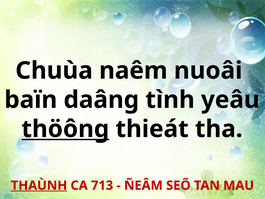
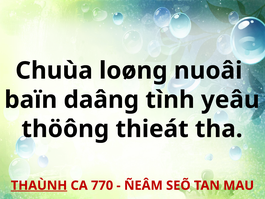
naêm: naêm -> loøng (133, 71)
thöông underline: present -> none (65, 129)
713: 713 -> 770 (102, 185)
